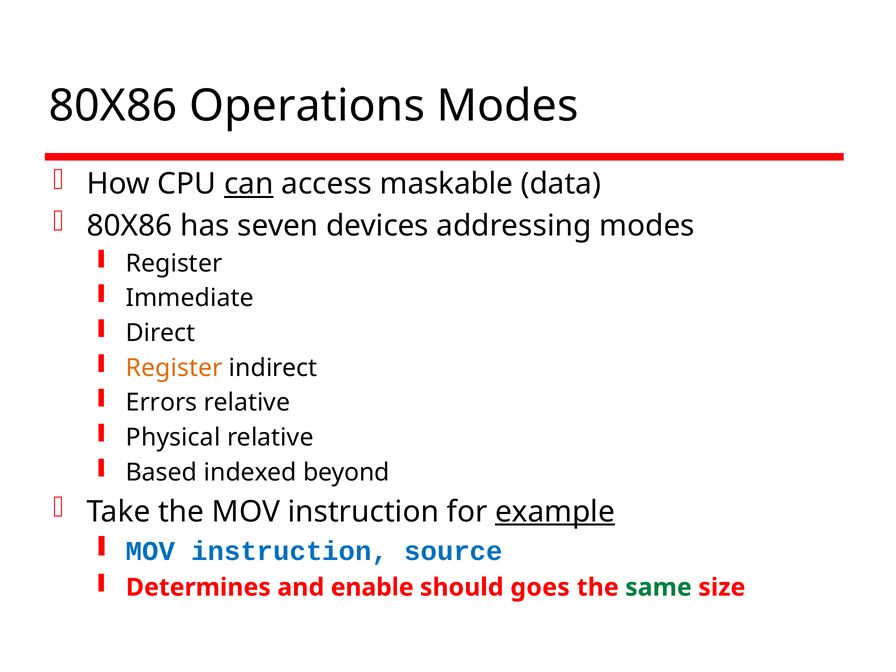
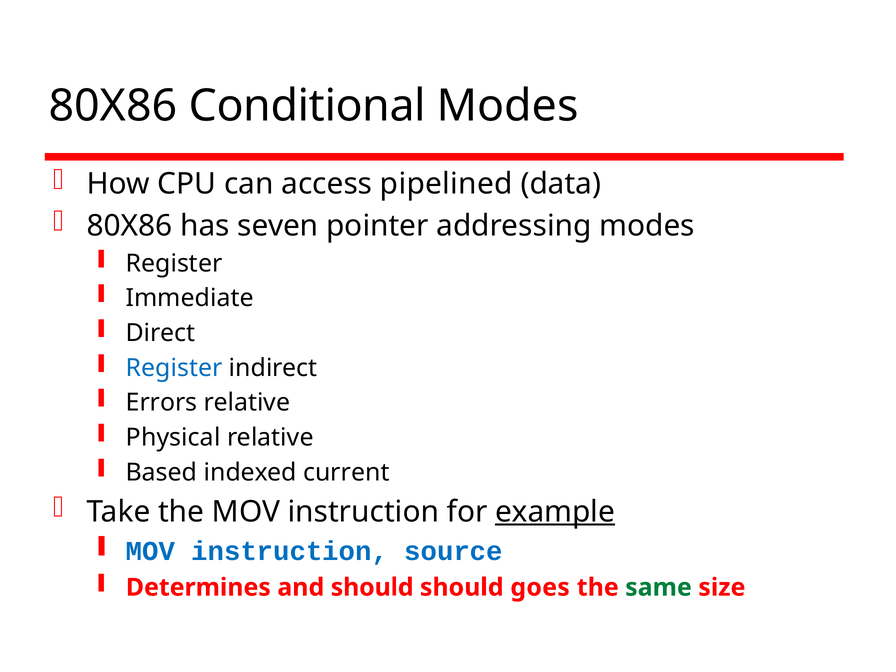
Operations: Operations -> Conditional (307, 106)
can underline: present -> none (249, 184)
maskable: maskable -> pipelined (446, 184)
devices: devices -> pointer (377, 226)
Register colour: orange -> blue (174, 368)
beyond: beyond -> current (346, 472)
and enable: enable -> should (372, 587)
